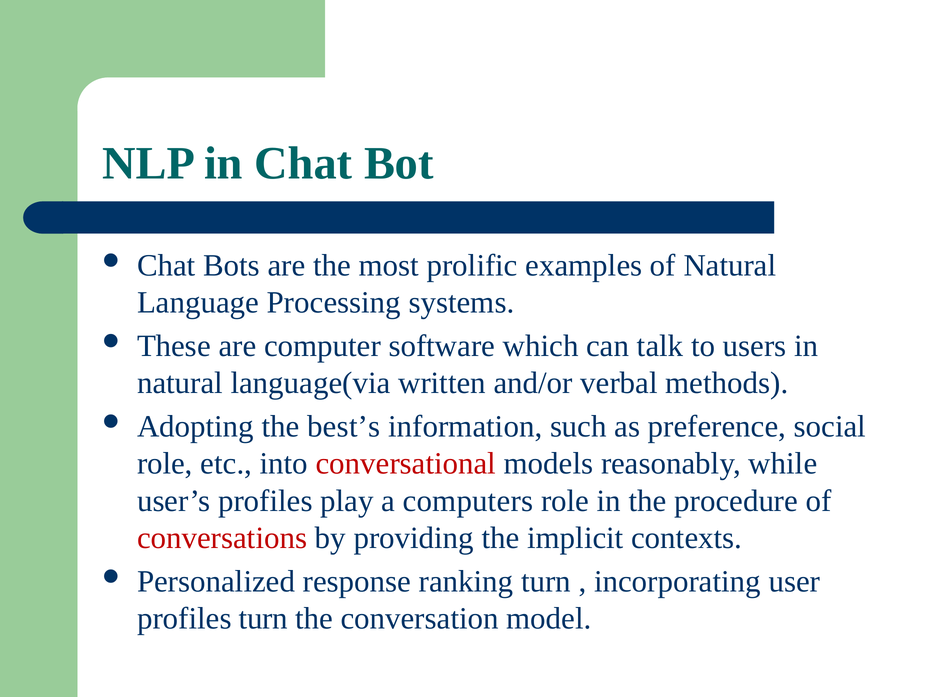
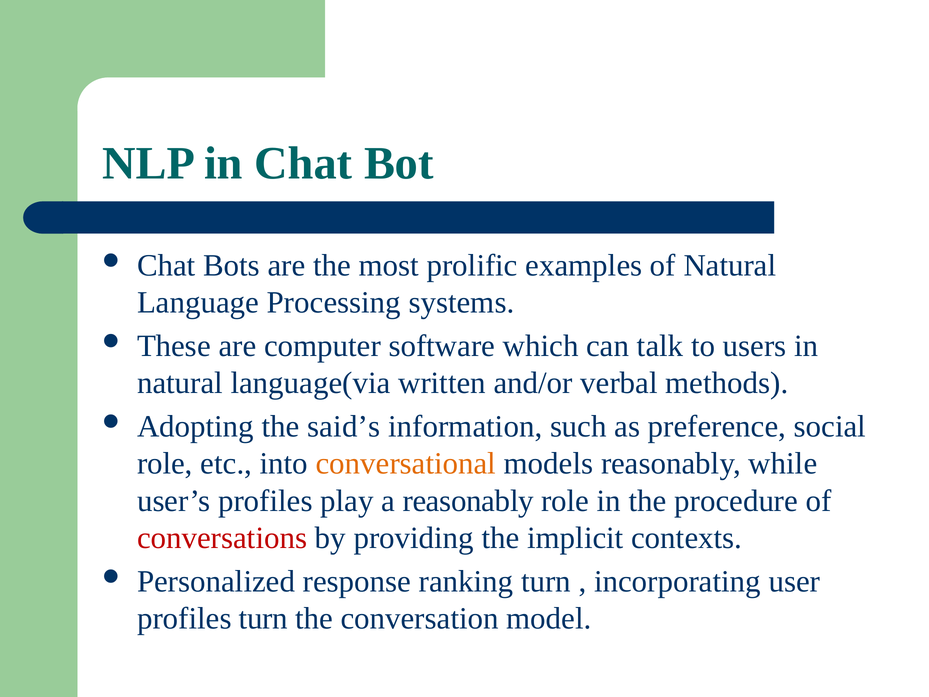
best’s: best’s -> said’s (344, 426)
conversational colour: red -> orange (406, 464)
a computers: computers -> reasonably (468, 501)
